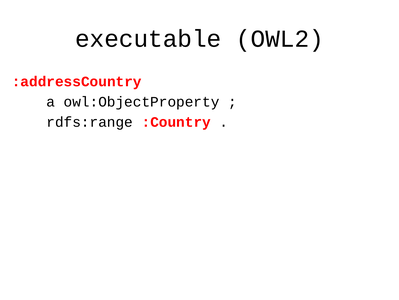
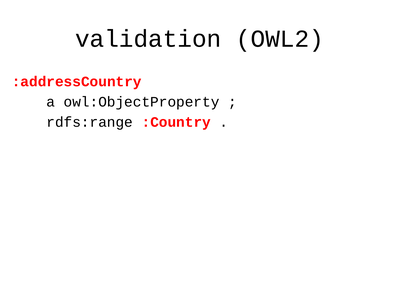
executable: executable -> validation (148, 39)
